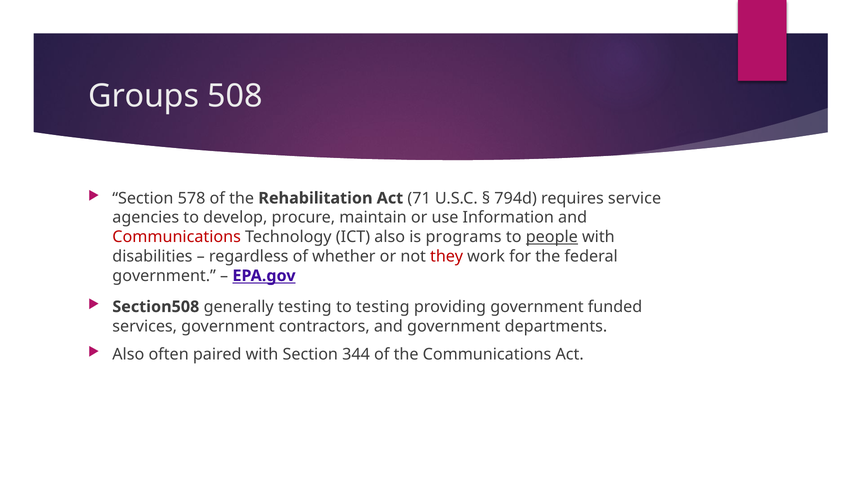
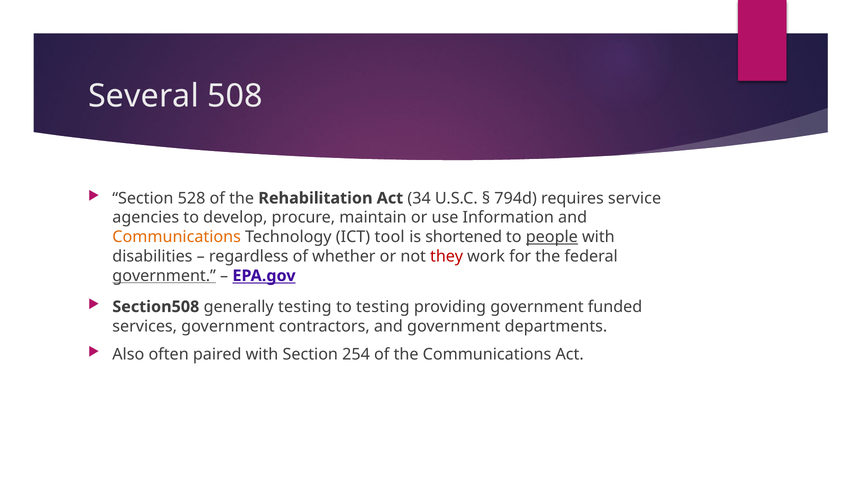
Groups: Groups -> Several (144, 96)
578: 578 -> 528 (192, 198)
71: 71 -> 34 (419, 198)
Communications colour: red -> orange (177, 237)
ICT also: also -> tool (390, 237)
programs: programs -> shortened (464, 237)
government underline: none -> present (164, 276)
344: 344 -> 254 (356, 354)
